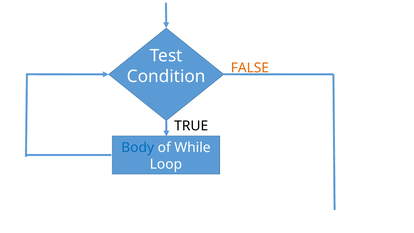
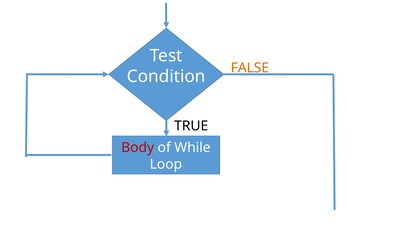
Body colour: blue -> red (138, 148)
